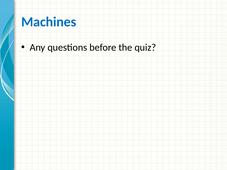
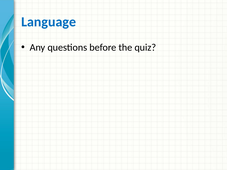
Machines: Machines -> Language (49, 22)
